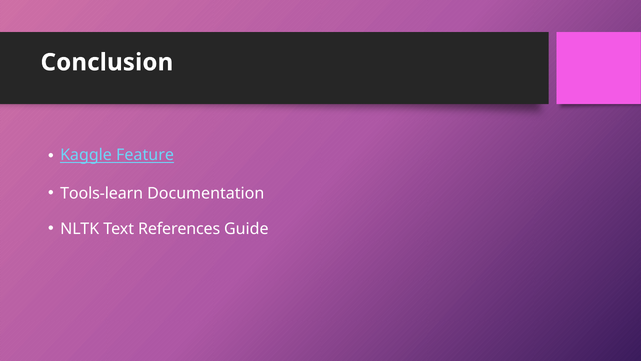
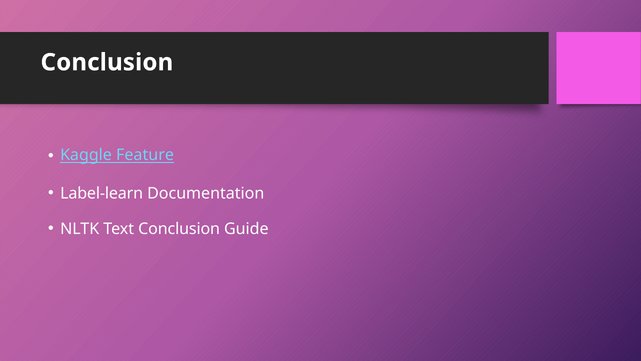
Tools-learn: Tools-learn -> Label-learn (102, 193)
Text References: References -> Conclusion (179, 229)
